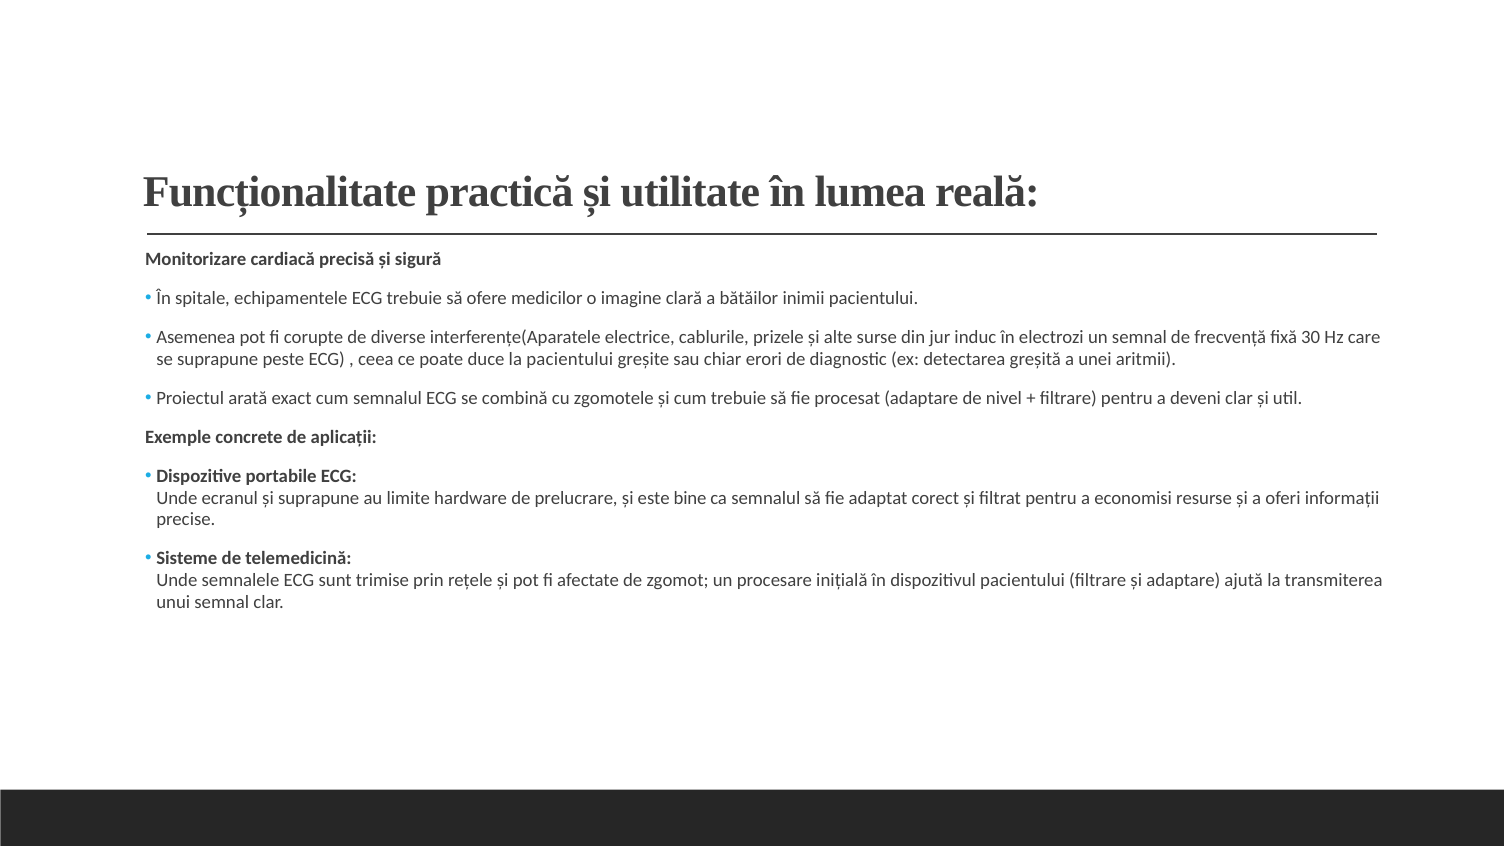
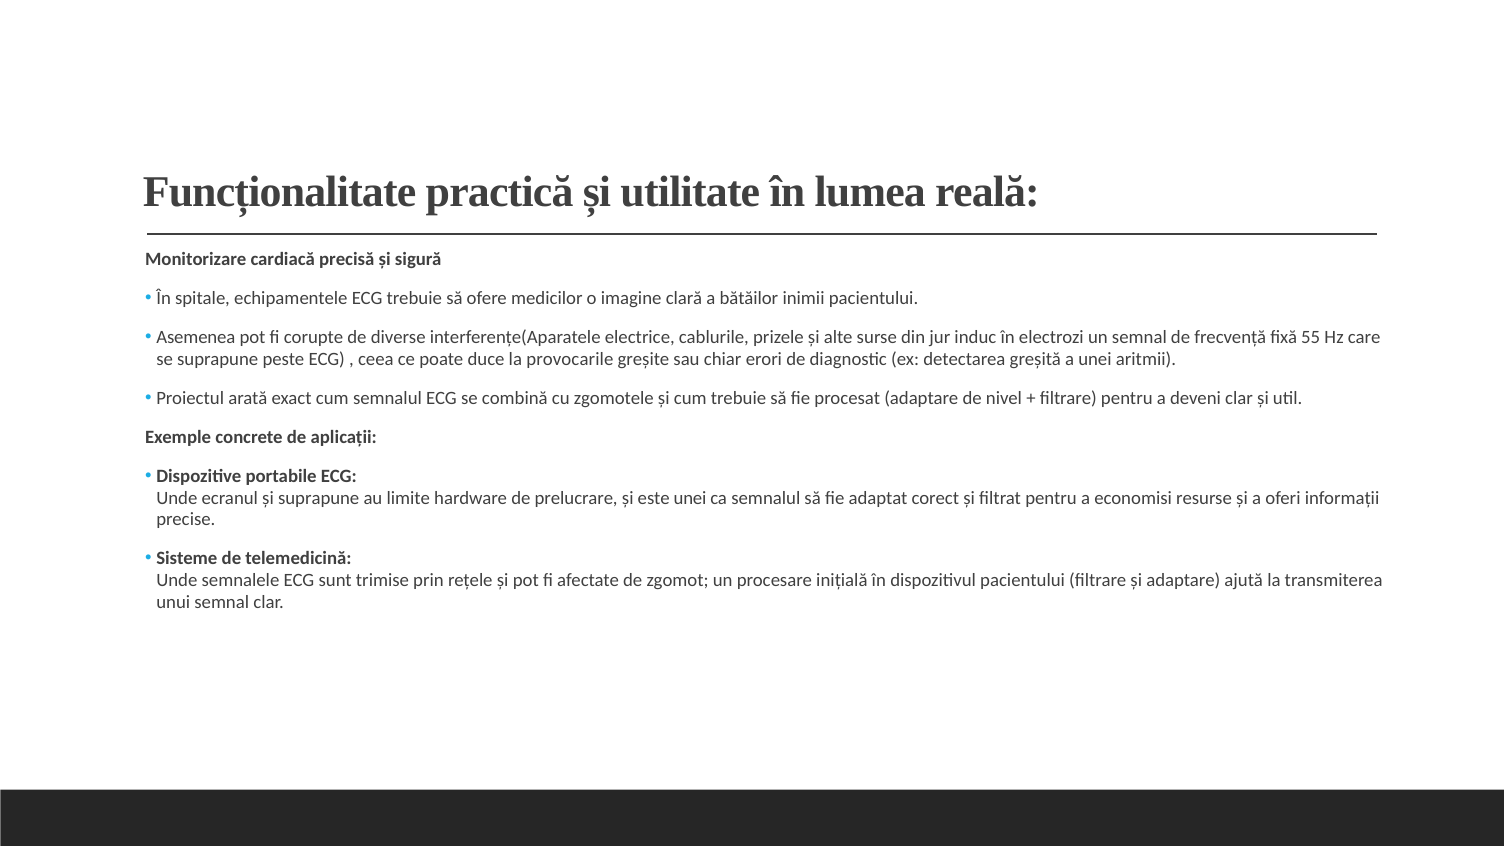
30: 30 -> 55 (1311, 337)
la pacientului: pacientului -> provocarile (570, 359)
este bine: bine -> unei (690, 498)
